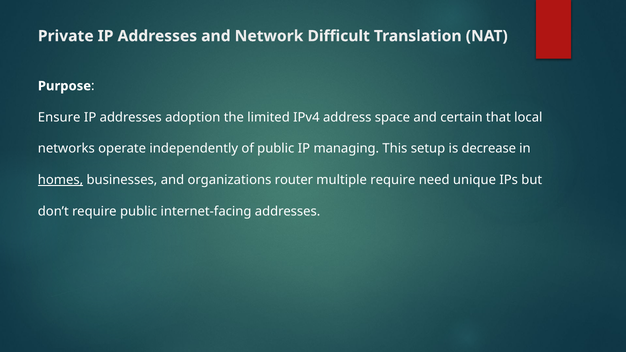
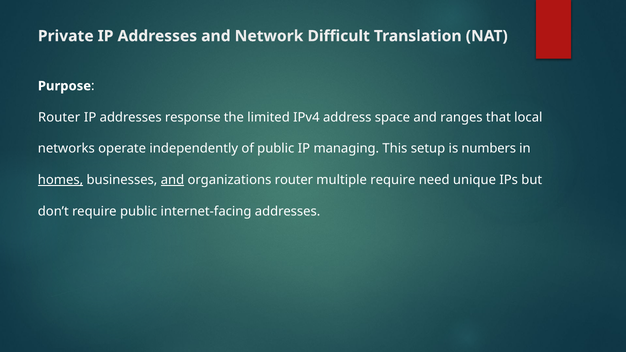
Ensure: Ensure -> Router (59, 117)
adoption: adoption -> response (193, 117)
certain: certain -> ranges (461, 117)
decrease: decrease -> numbers (489, 149)
and underline: none -> present (172, 180)
